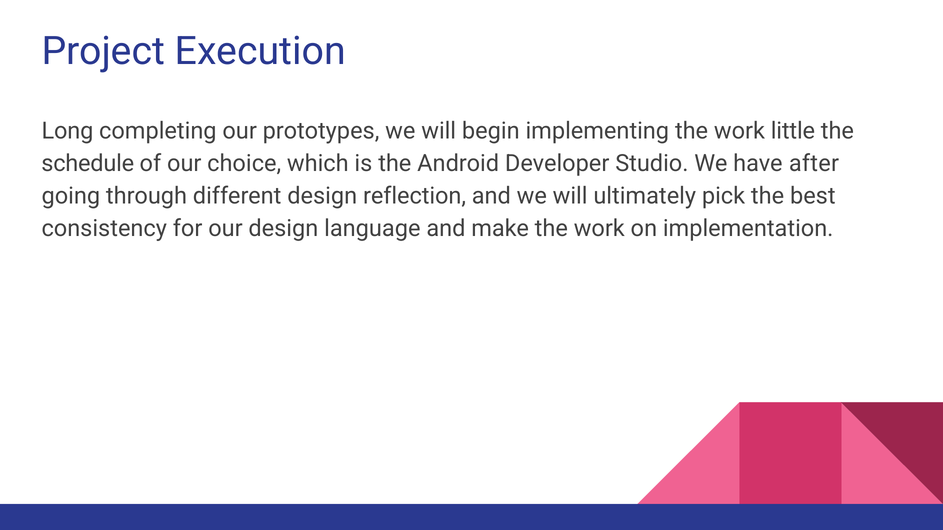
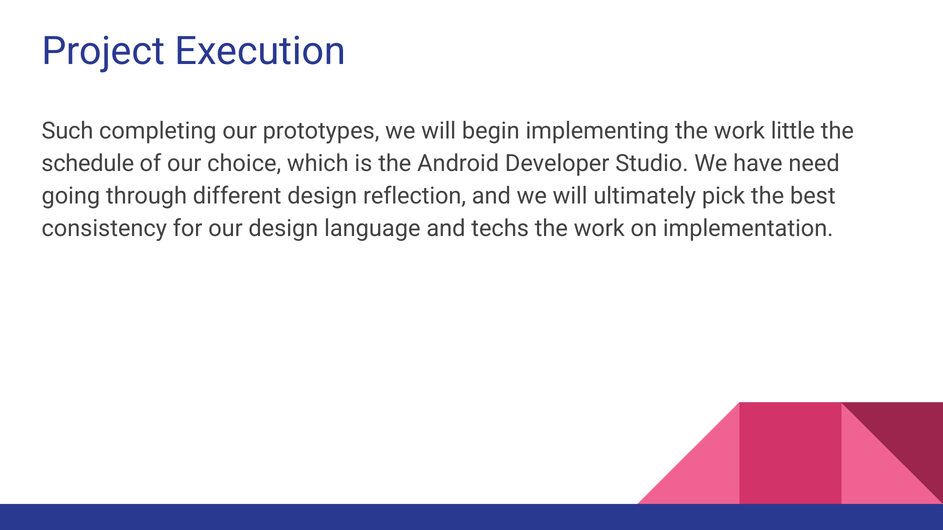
Long: Long -> Such (67, 131)
after: after -> need (814, 163)
make: make -> techs (500, 228)
